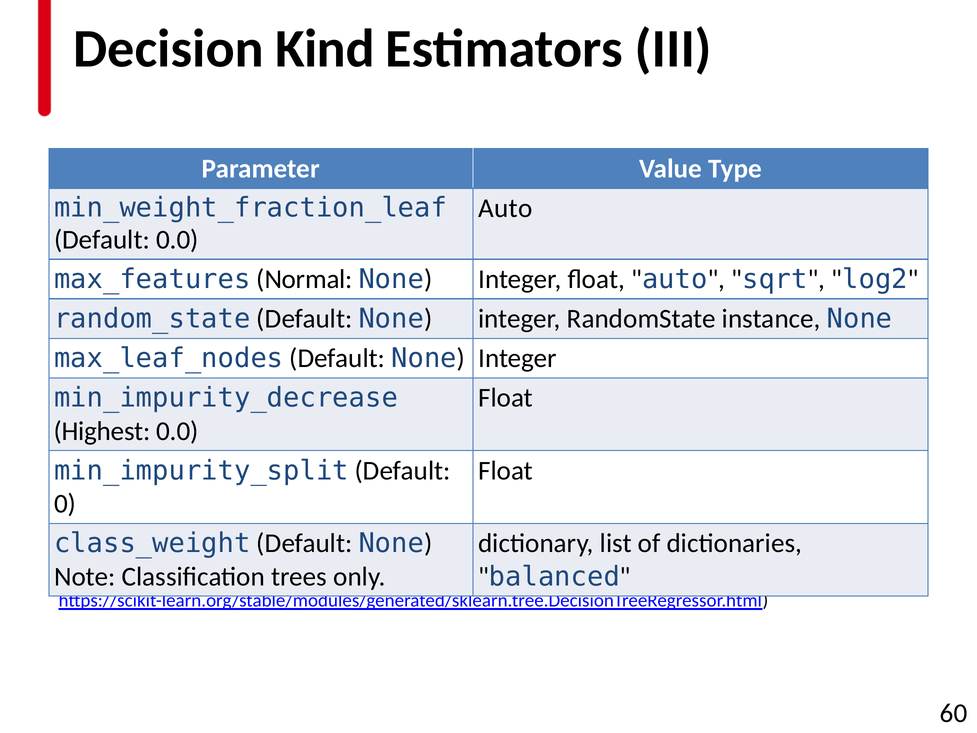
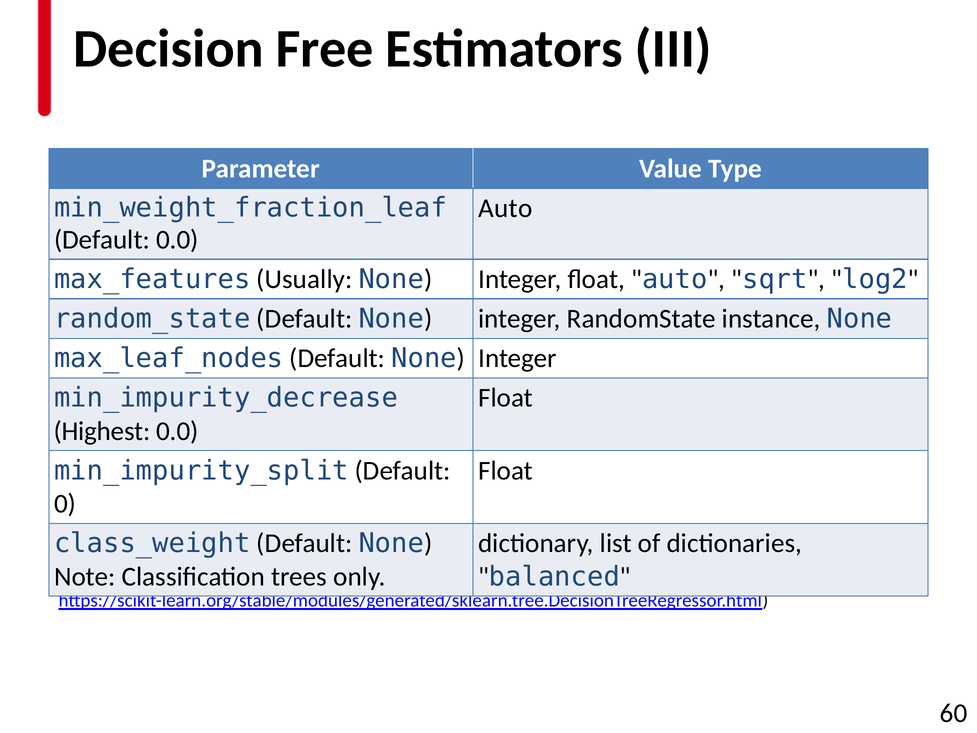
Kind: Kind -> Free (325, 49)
Normal: Normal -> Usually (304, 279)
